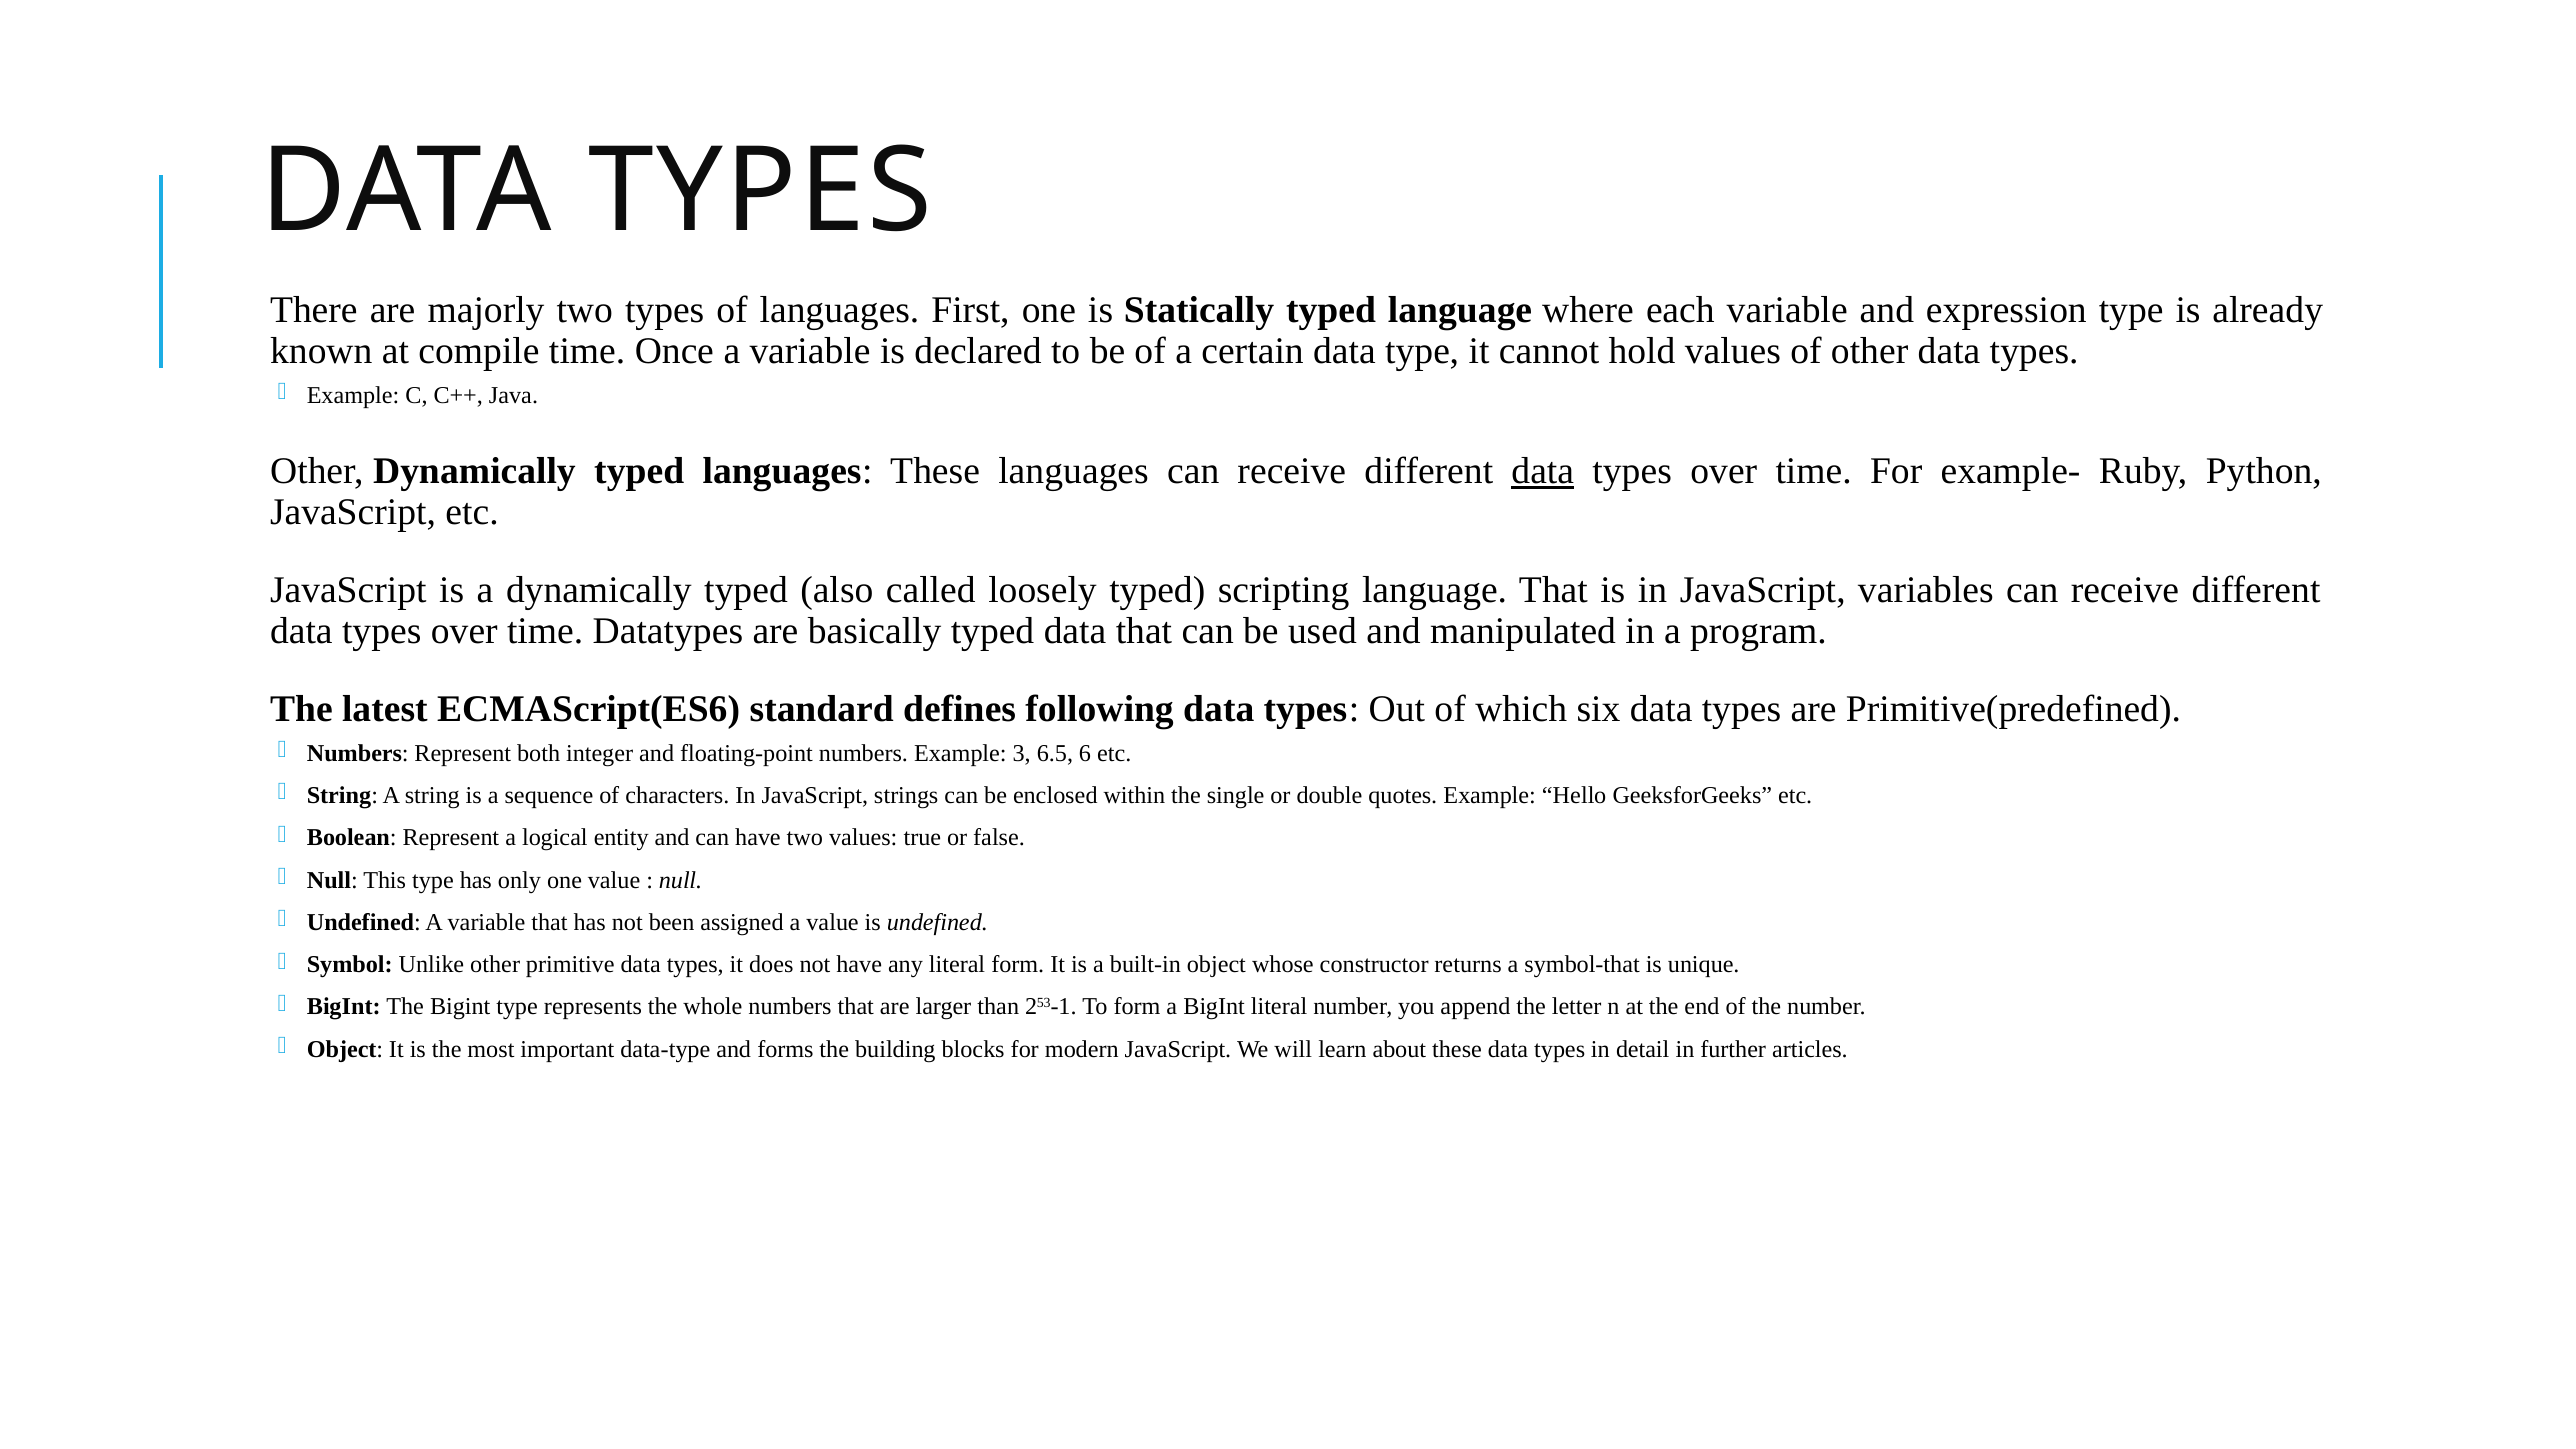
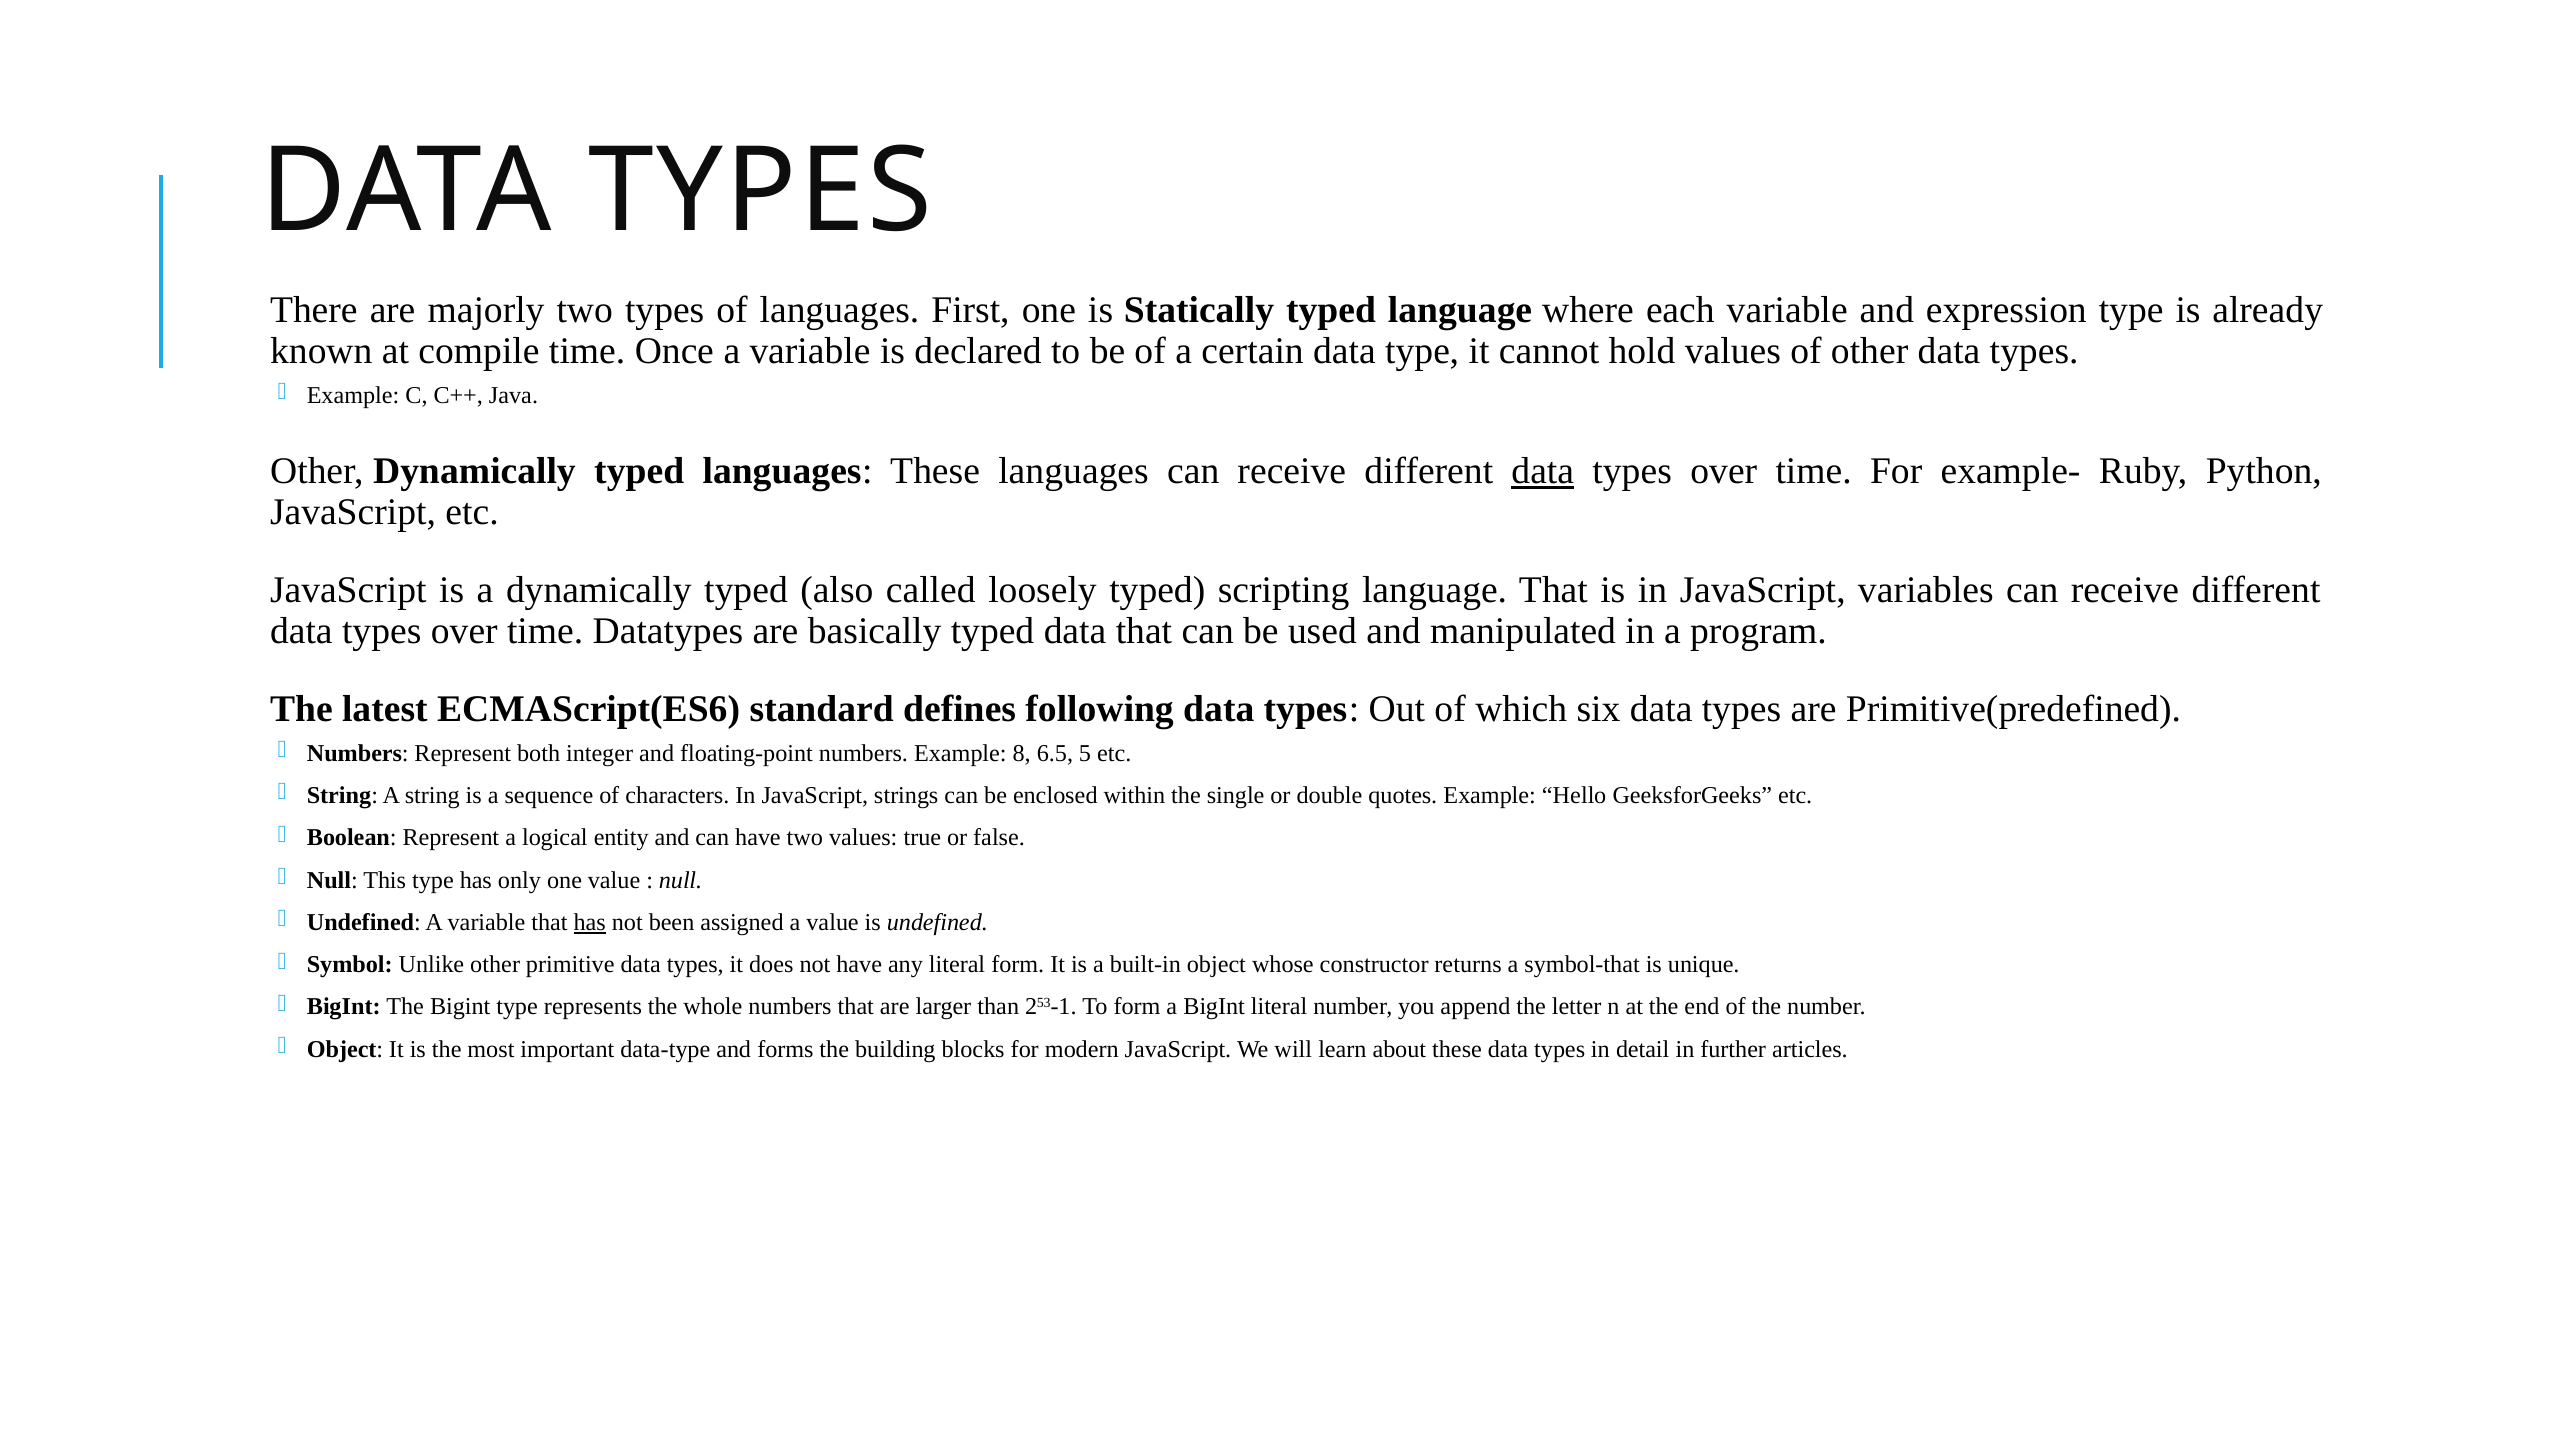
3: 3 -> 8 (1022, 753)
6: 6 -> 5 (1085, 753)
has underline: none -> present (590, 922)
